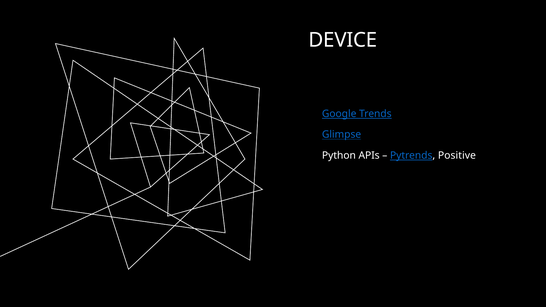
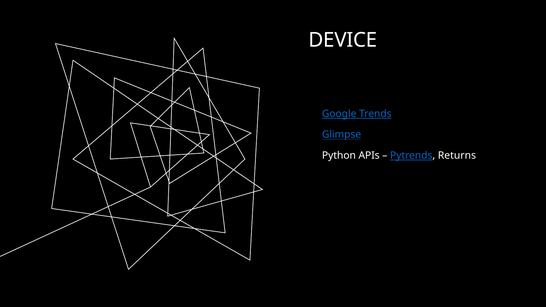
Positive: Positive -> Returns (457, 155)
